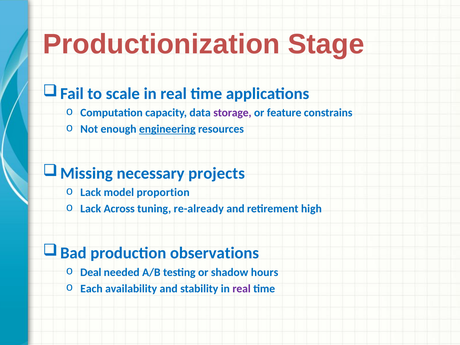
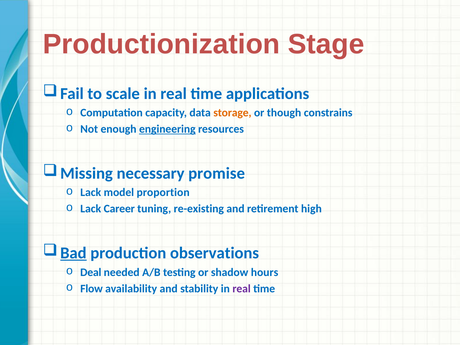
storage colour: purple -> orange (232, 113)
feature: feature -> though (284, 113)
projects: projects -> promise (217, 173)
Across: Across -> Career (119, 209)
re-already: re-already -> re-existing (199, 209)
Bad underline: none -> present (73, 253)
Each: Each -> Flow (92, 289)
